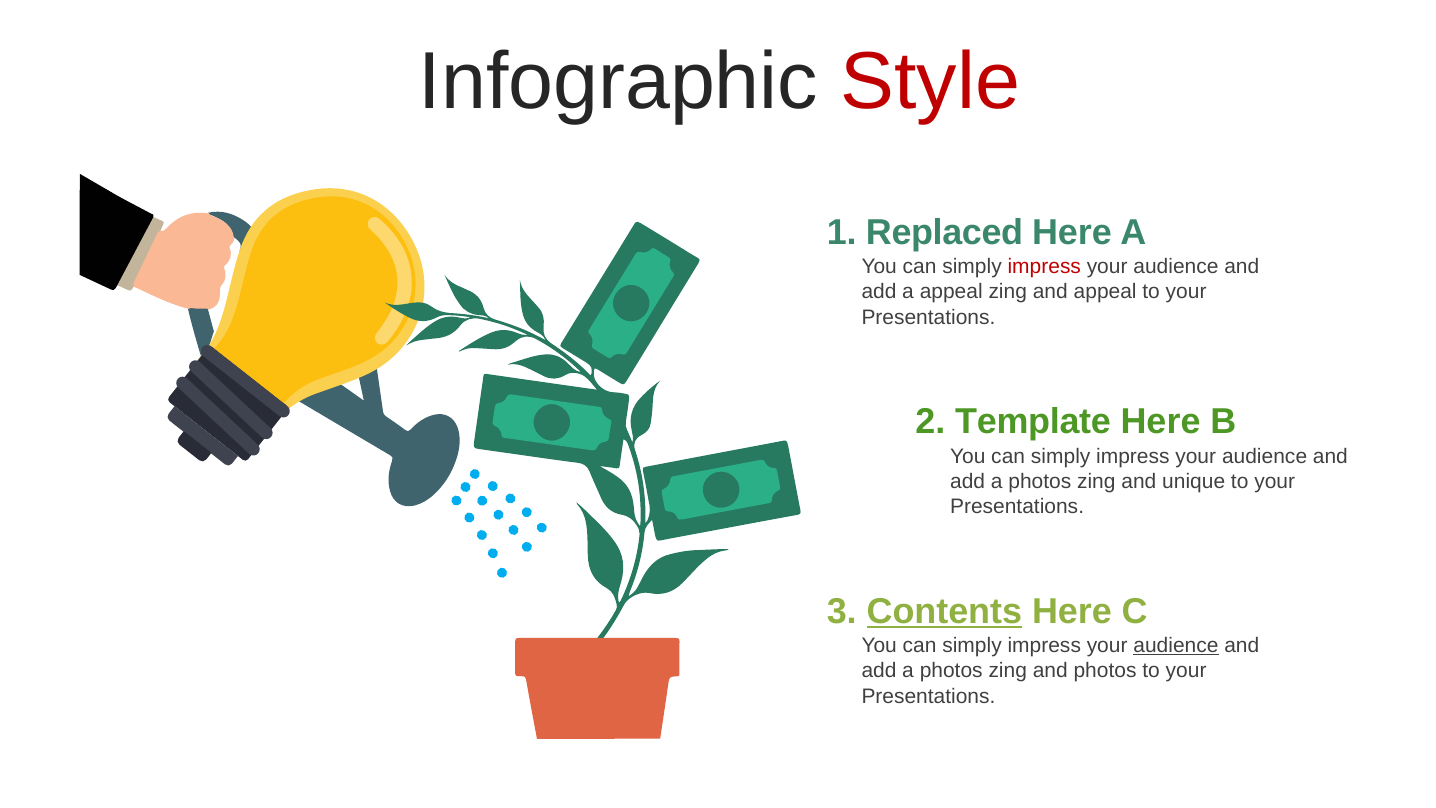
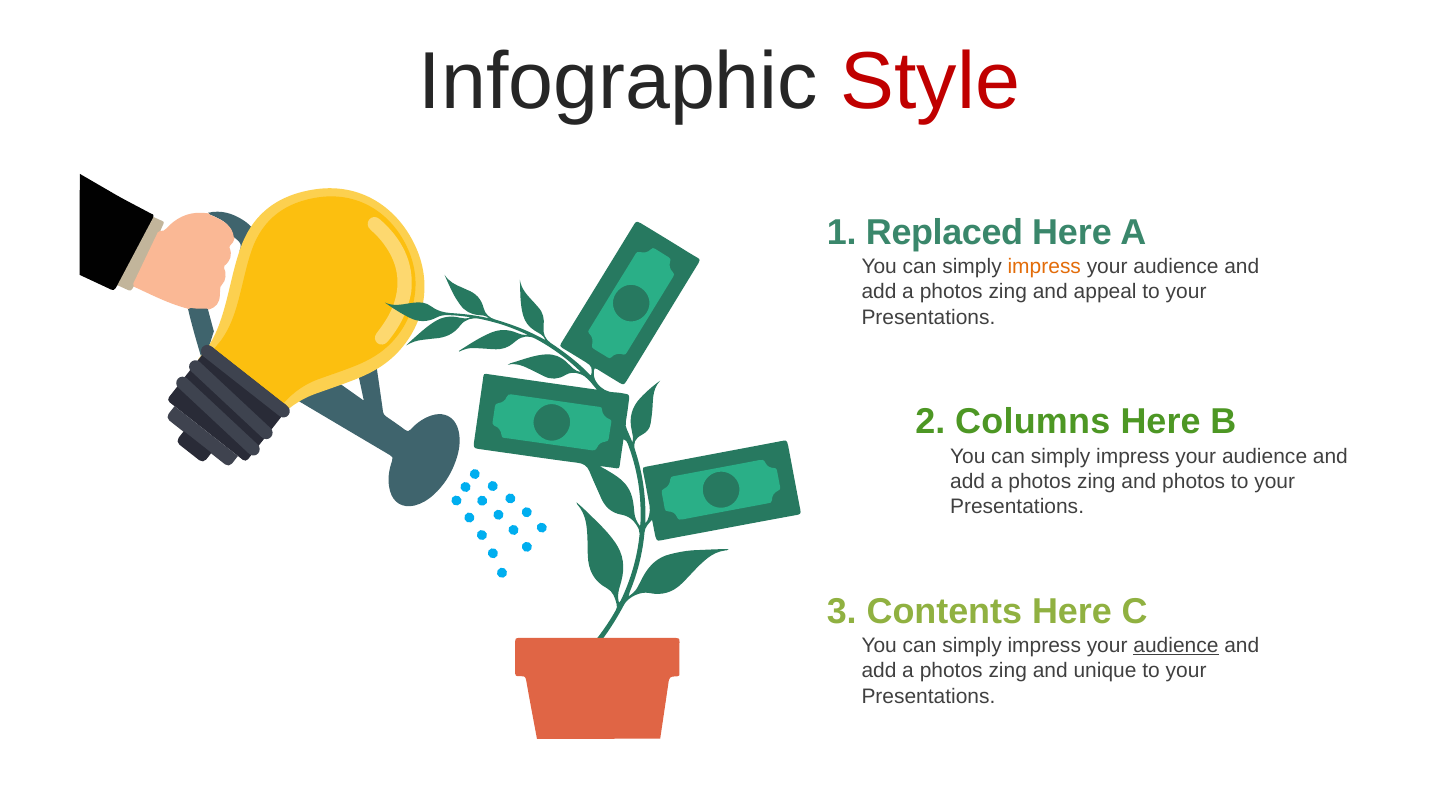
impress colour: red -> orange (1044, 267)
appeal: appeal -> photos (951, 292)
Template: Template -> Columns (1033, 422)
and unique: unique -> photos (1194, 481)
Contents underline: present -> none (944, 611)
and photos: photos -> unique (1105, 671)
